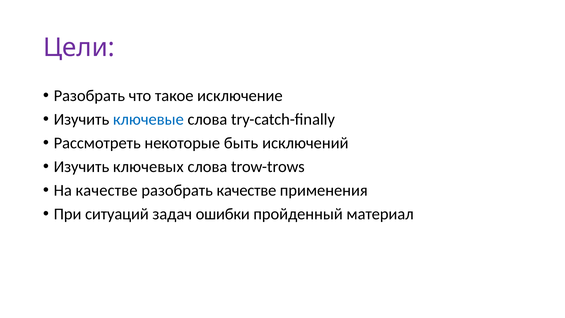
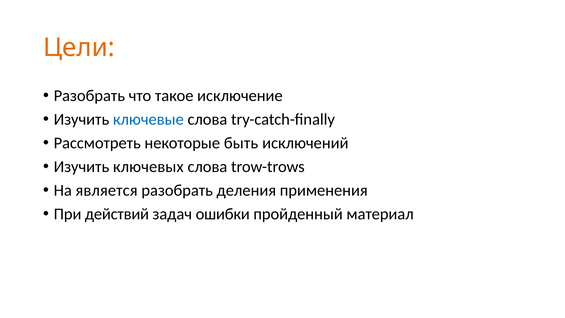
Цели colour: purple -> orange (79, 47)
На качестве: качестве -> является (107, 190)
разобрать качестве: качестве -> деления (246, 190)
ситуаций: ситуаций -> действий (117, 214)
